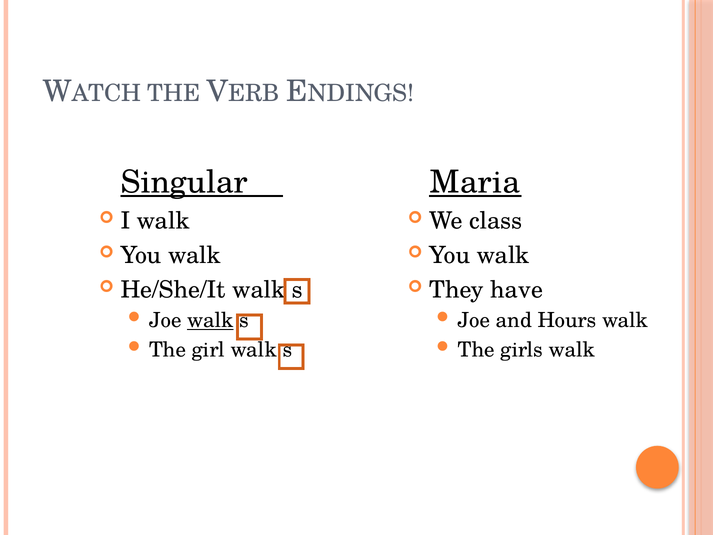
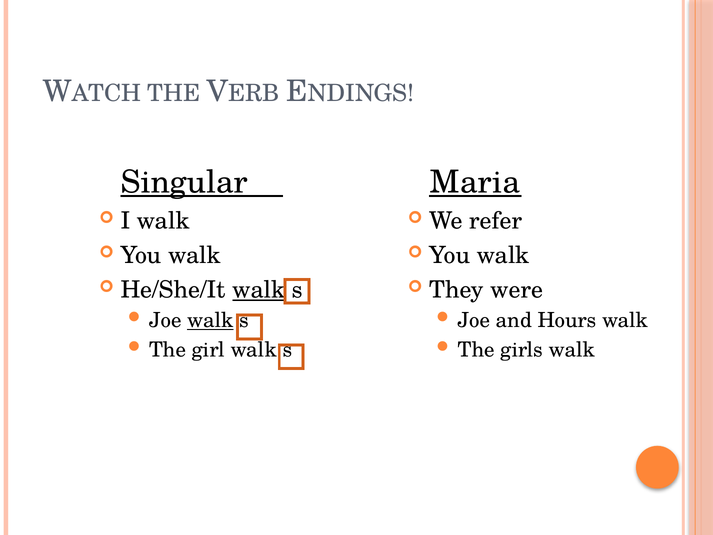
class: class -> refer (496, 221)
walk underline: none -> present (259, 290)
have: have -> were (517, 290)
